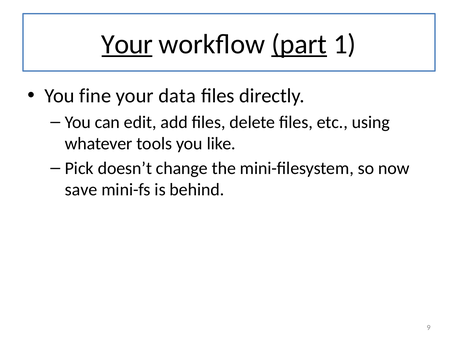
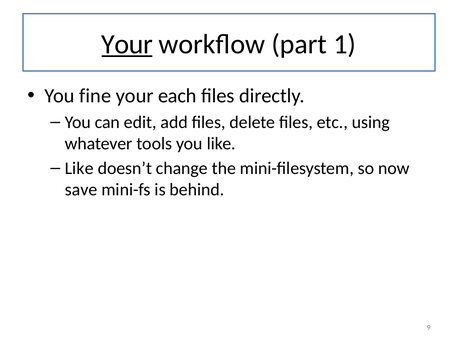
part underline: present -> none (299, 44)
data: data -> each (177, 96)
Pick: Pick -> Like (79, 169)
